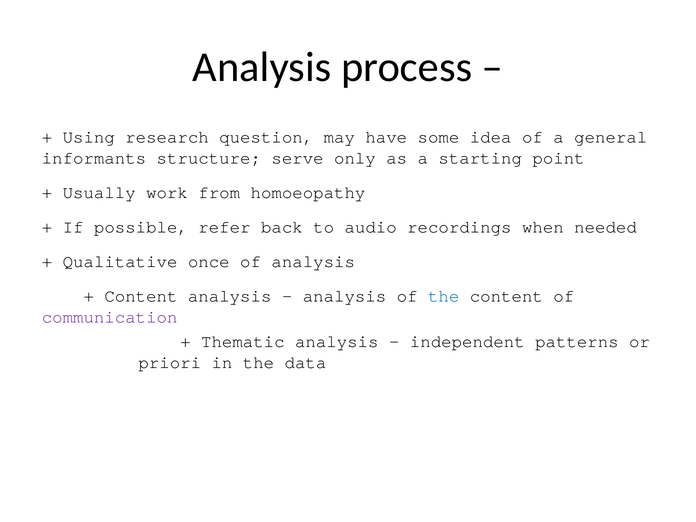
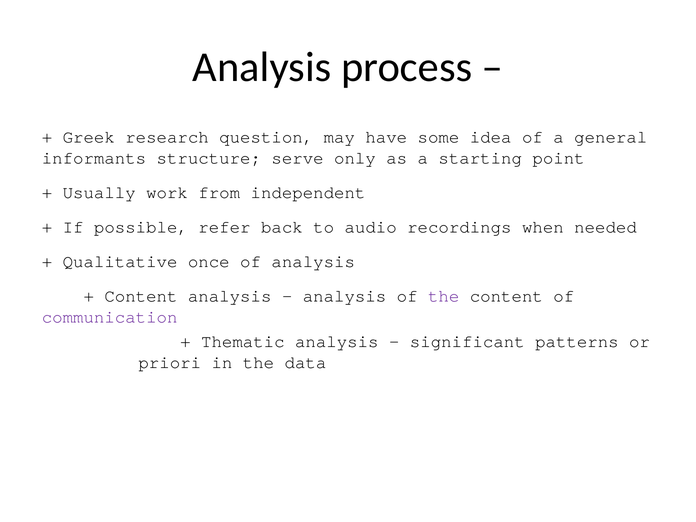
Using: Using -> Greek (89, 137)
homoeopathy: homoeopathy -> independent (308, 192)
the colour: blue -> purple (444, 296)
independent: independent -> significant (467, 341)
